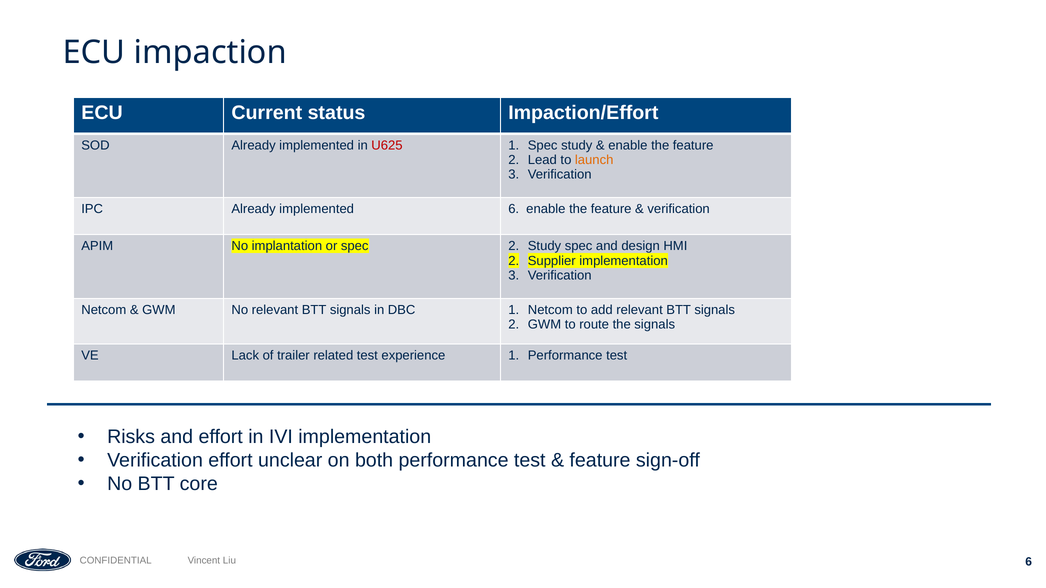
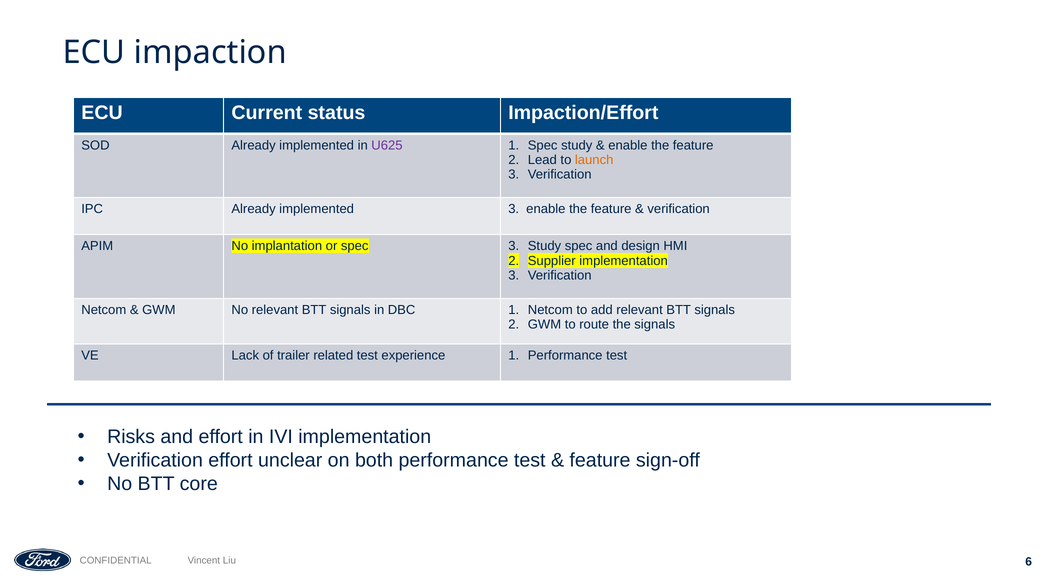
U625 colour: red -> purple (387, 145)
implemented 6: 6 -> 3 (514, 209)
spec 2: 2 -> 3 (514, 246)
